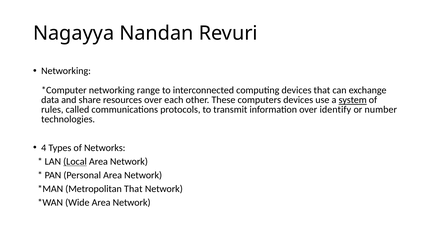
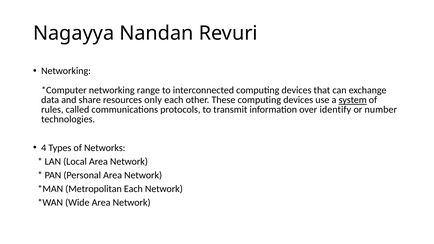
resources over: over -> only (153, 100)
These computers: computers -> computing (259, 100)
Local underline: present -> none (75, 162)
Metropolitan That: That -> Each (133, 189)
